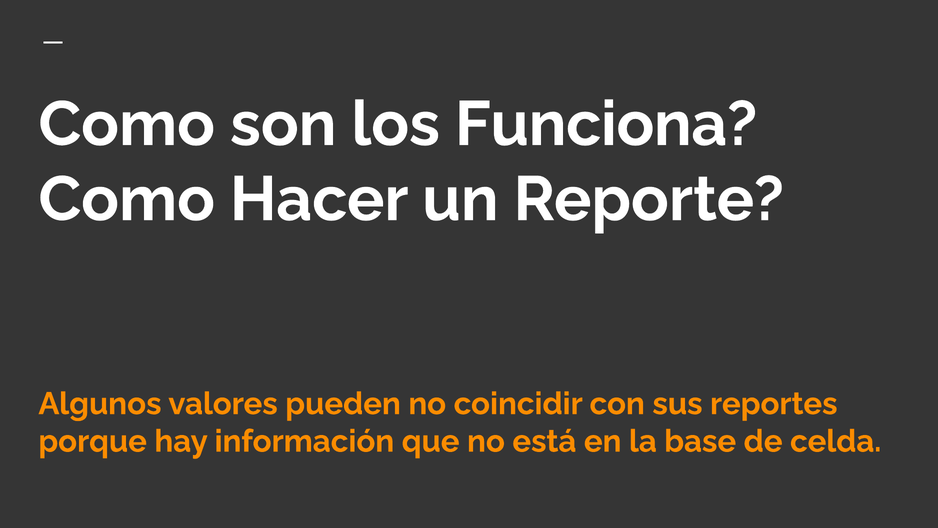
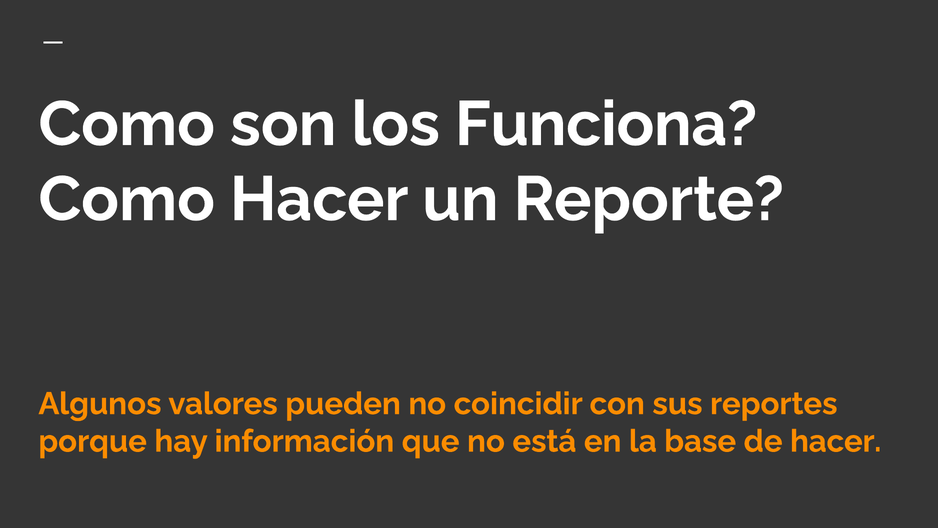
de celda: celda -> hacer (836, 441)
